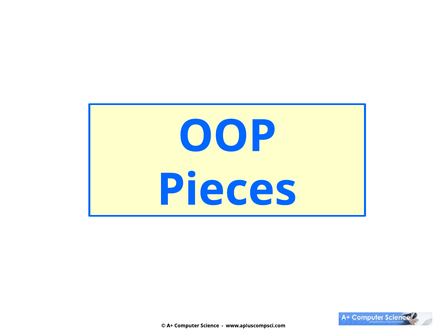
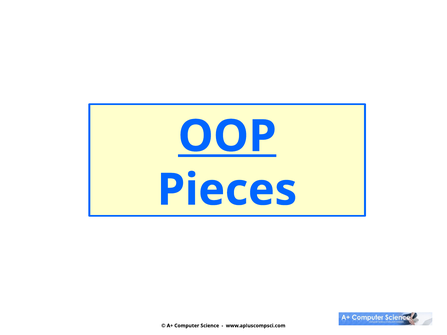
OOP underline: none -> present (227, 136)
